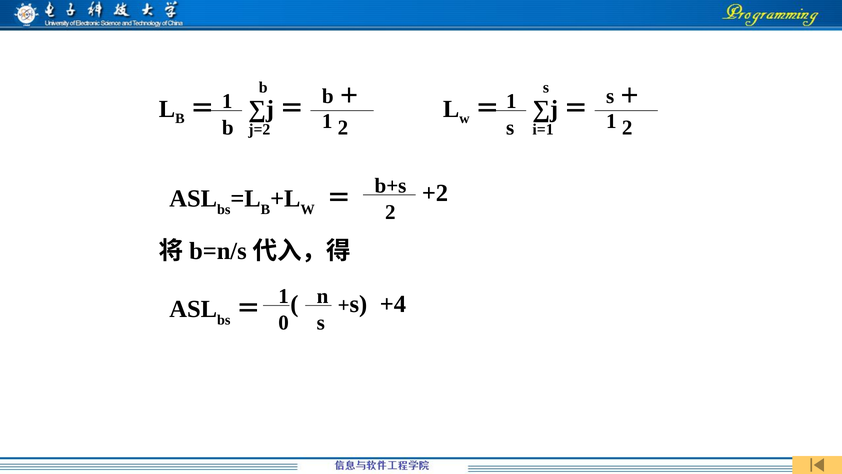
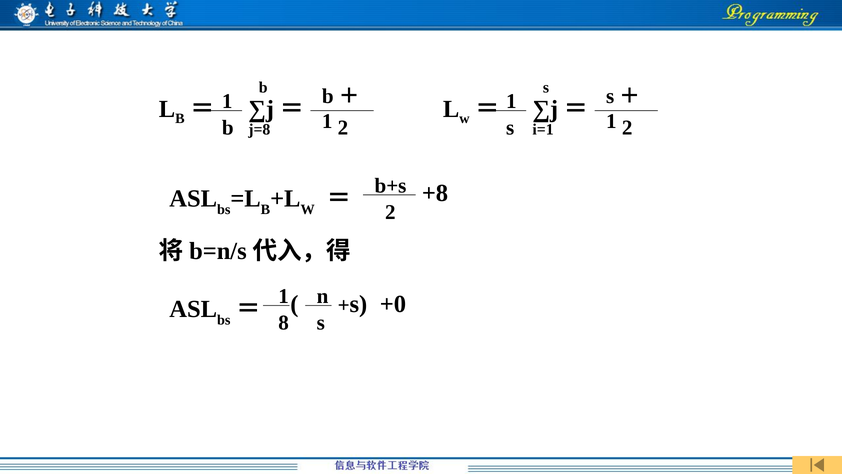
j=2: j=2 -> j=8 (259, 129)
+2: +2 -> +8 (435, 193)
+4: +4 -> +0 (393, 304)
0: 0 -> 8 (284, 323)
